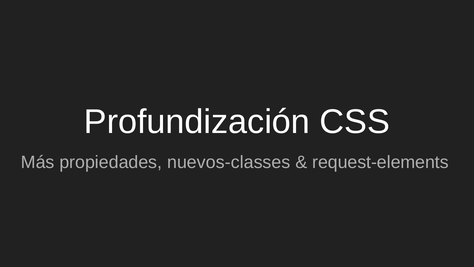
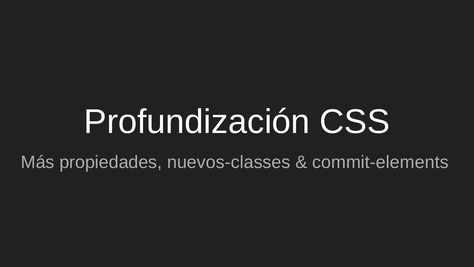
request-elements: request-elements -> commit-elements (380, 162)
